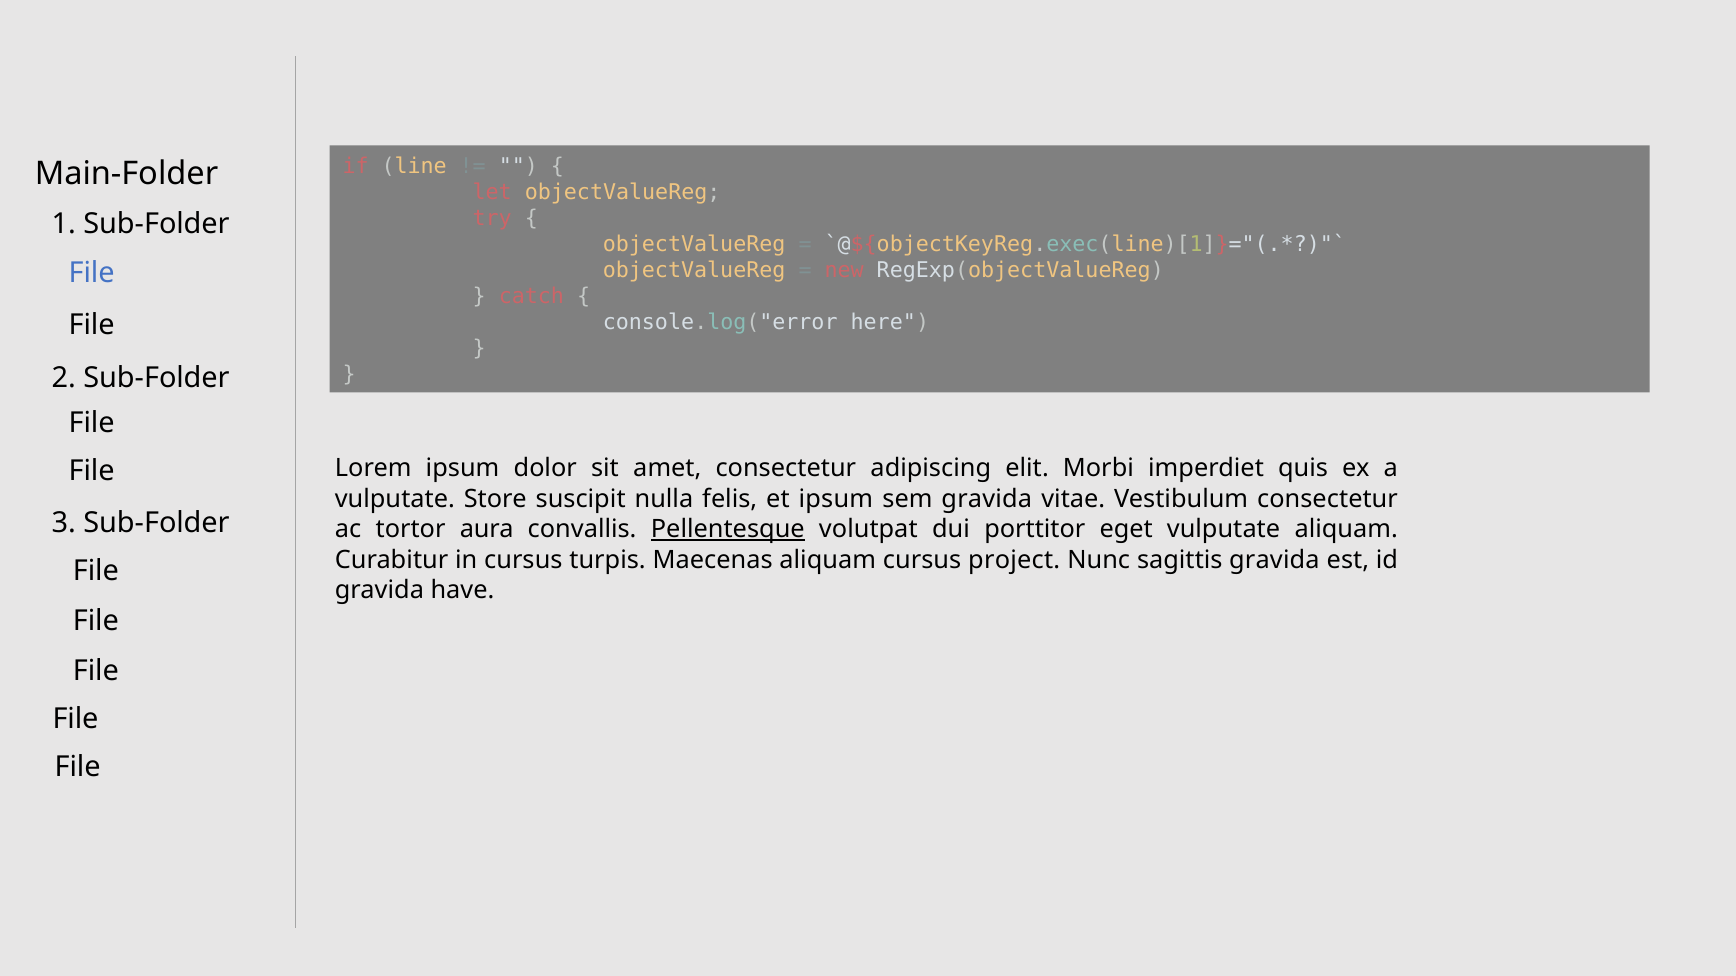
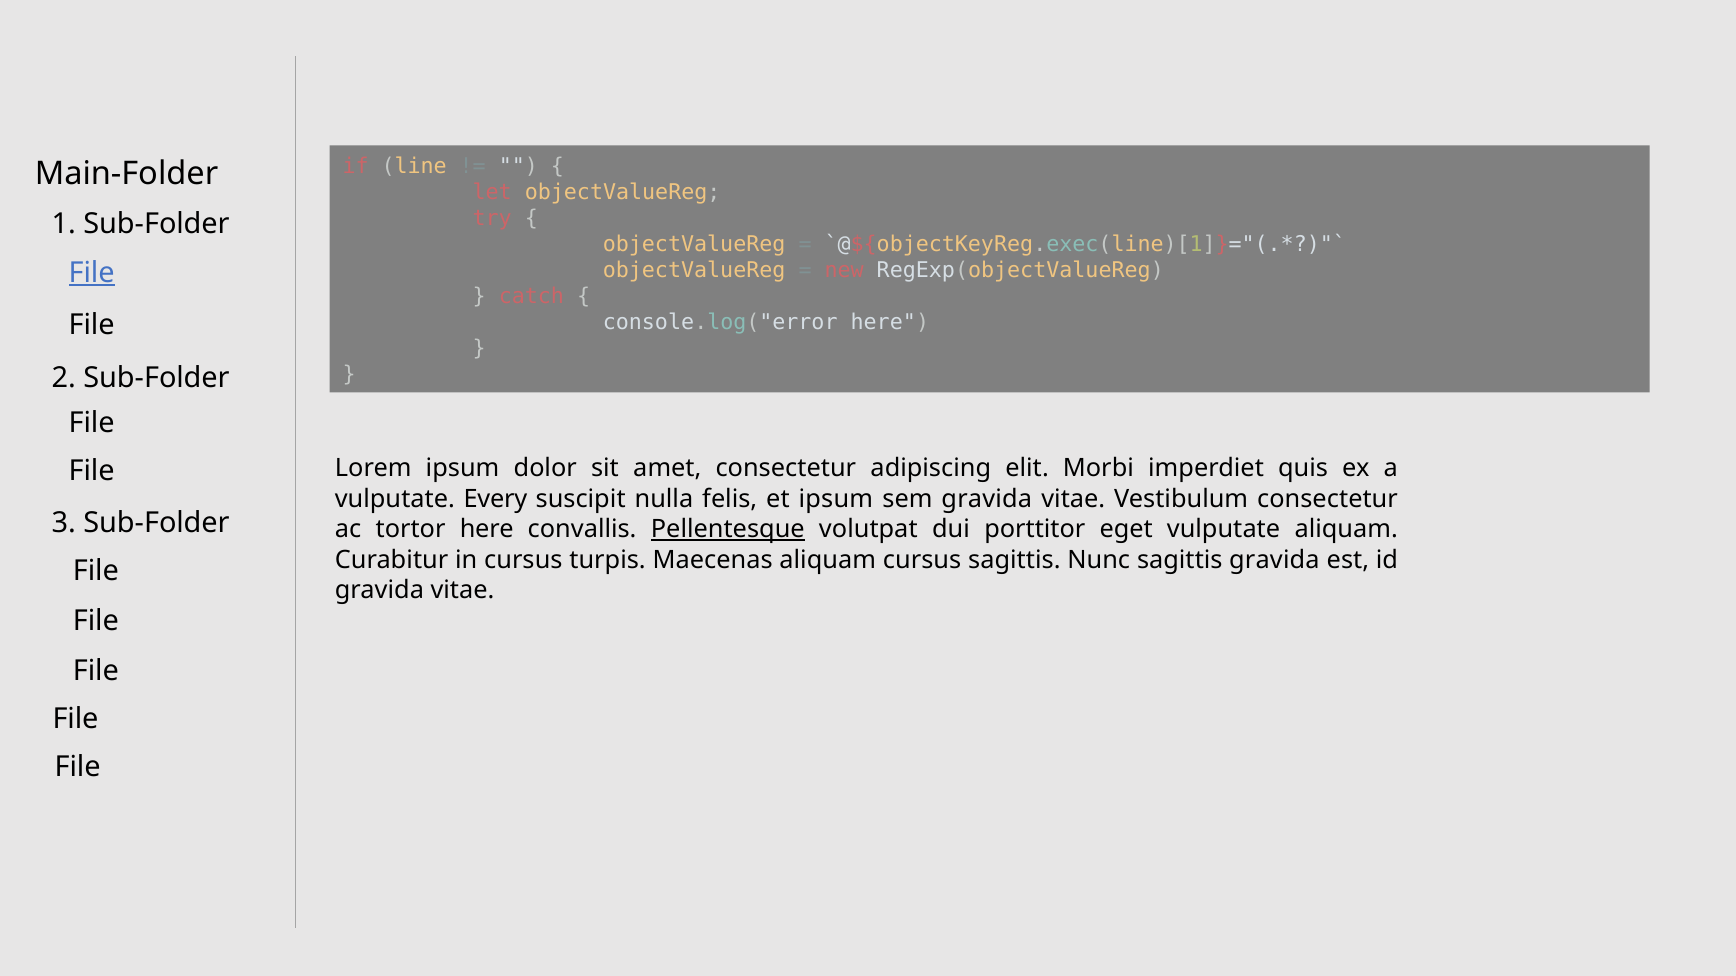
File underline: none -> present (92, 273)
Store: Store -> Every (495, 499)
tortor aura: aura -> here (487, 530)
cursus project: project -> sagittis (1014, 560)
have: have -> vitae (462, 590)
